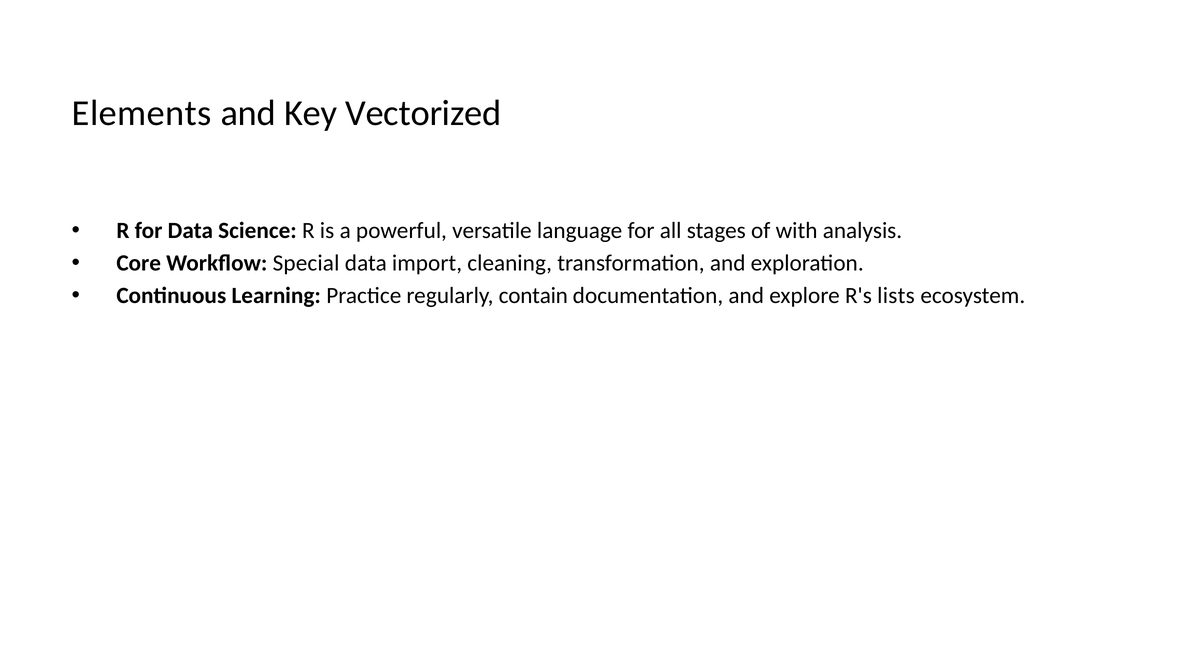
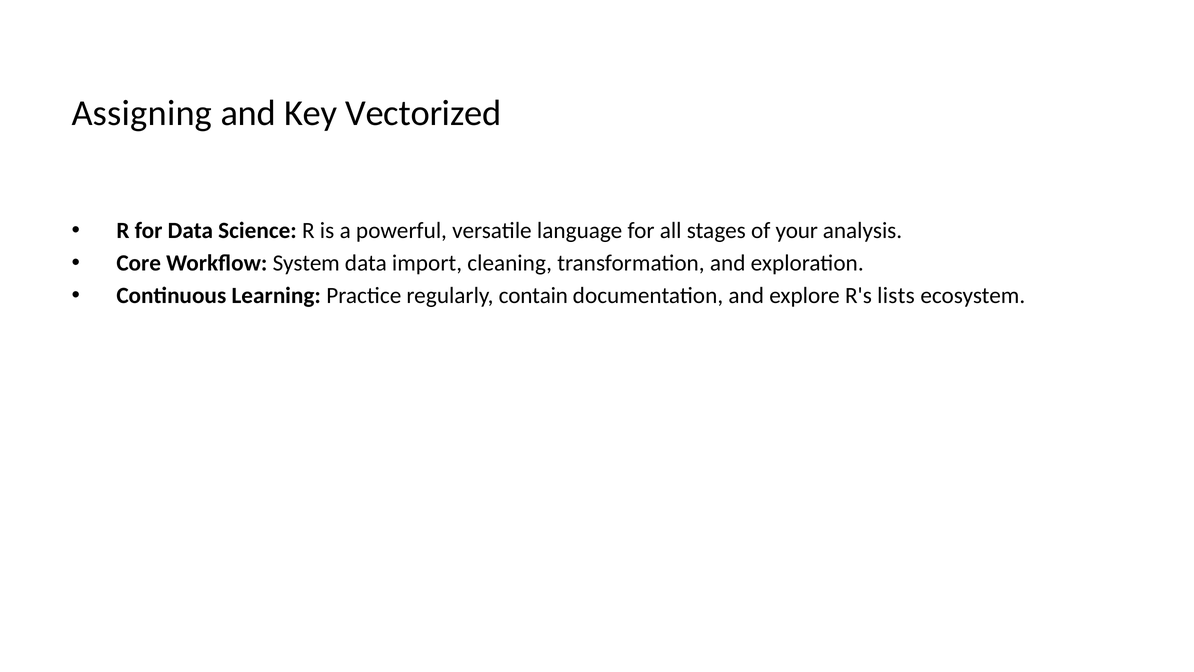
Elements: Elements -> Assigning (142, 113)
with: with -> your (797, 230)
Special: Special -> System (306, 263)
